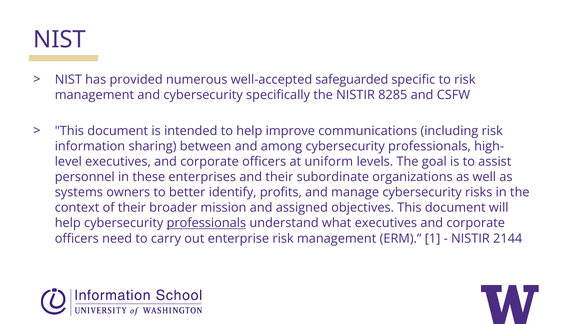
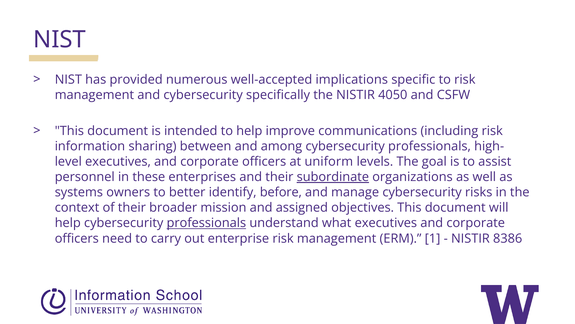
safeguarded: safeguarded -> implications (352, 79)
8285: 8285 -> 4050 (393, 95)
subordinate underline: none -> present (333, 177)
profits: profits -> before (281, 192)
2144: 2144 -> 8386 (508, 238)
